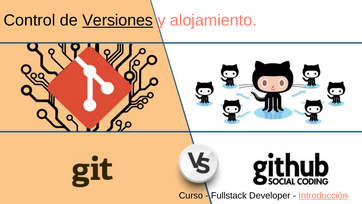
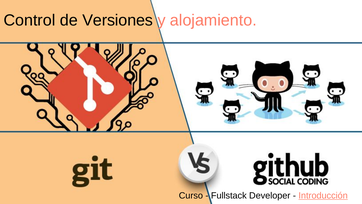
Versiones underline: present -> none (118, 20)
